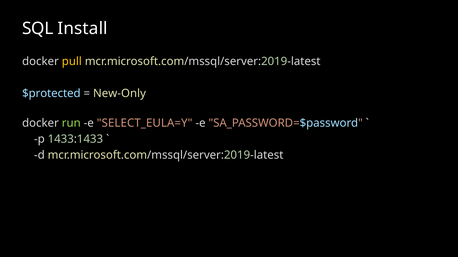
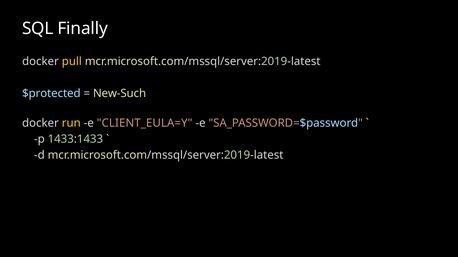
Install: Install -> Finally (83, 29)
New-Only: New-Only -> New-Such (120, 94)
run colour: light green -> yellow (71, 123)
SELECT_EULA=Y: SELECT_EULA=Y -> CLIENT_EULA=Y (145, 123)
